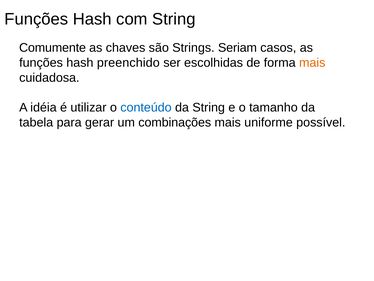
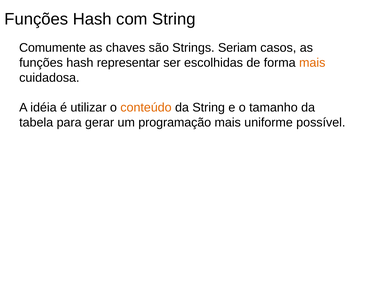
preenchido: preenchido -> representar (128, 63)
conteúdo colour: blue -> orange (146, 107)
combinações: combinações -> programação (175, 122)
